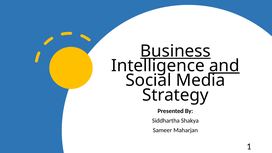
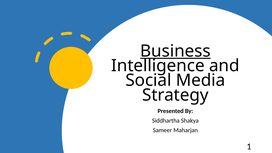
and underline: present -> none (224, 66)
